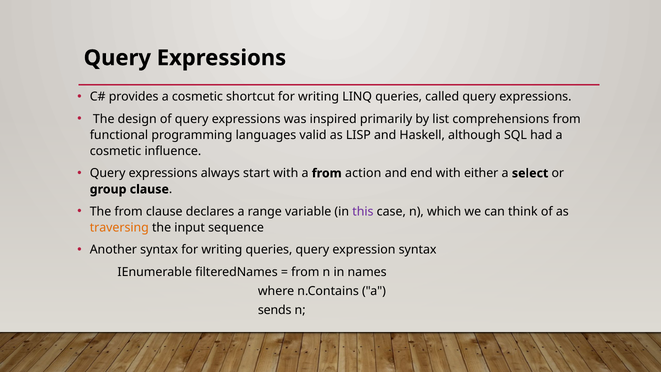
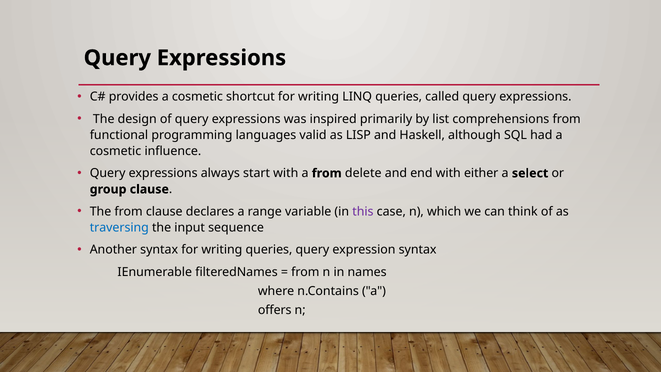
action: action -> delete (363, 173)
traversing colour: orange -> blue (119, 227)
sends: sends -> offers (275, 310)
